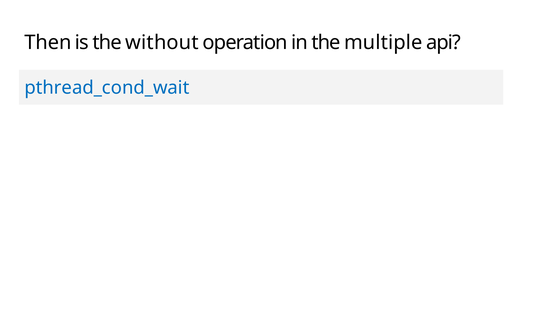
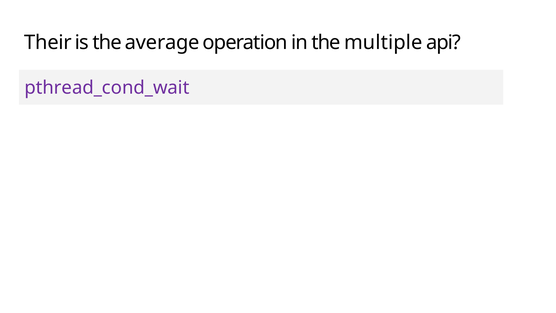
Then: Then -> Their (48, 42)
without: without -> average (162, 42)
pthread_cond_wait colour: blue -> purple (107, 88)
